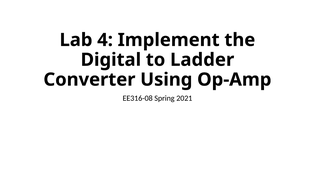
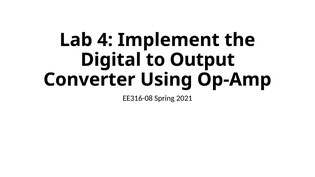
Ladder: Ladder -> Output (202, 60)
